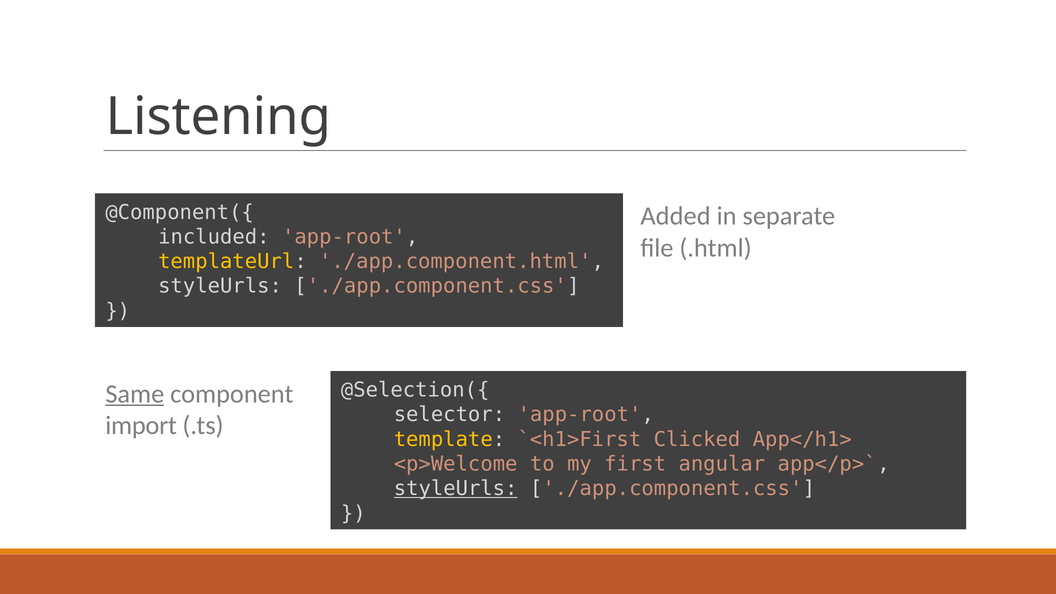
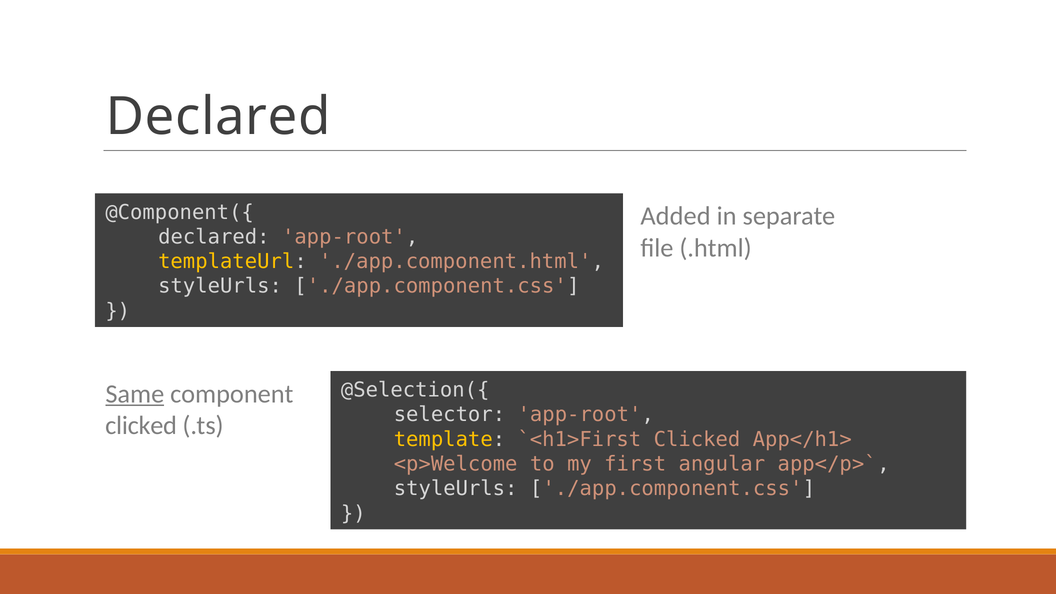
Listening: Listening -> Declared (218, 117)
included: included -> declared (214, 237)
import: import -> clicked (141, 426)
styleUrls underline: present -> none (456, 489)
